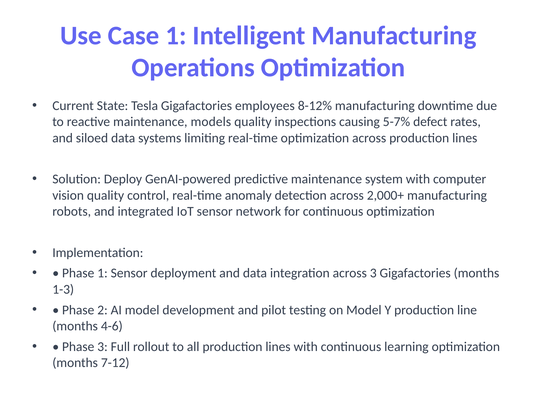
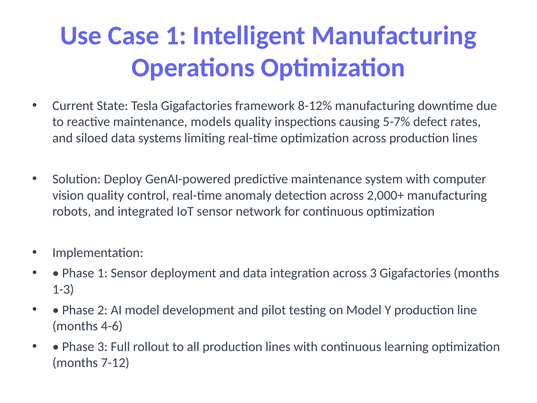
employees: employees -> framework (265, 106)
